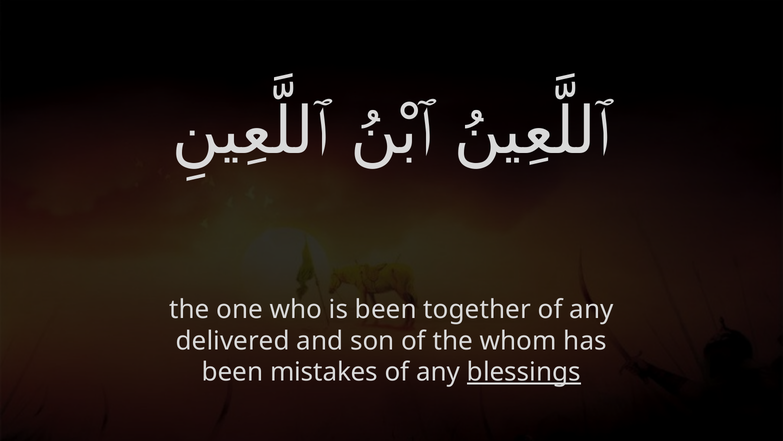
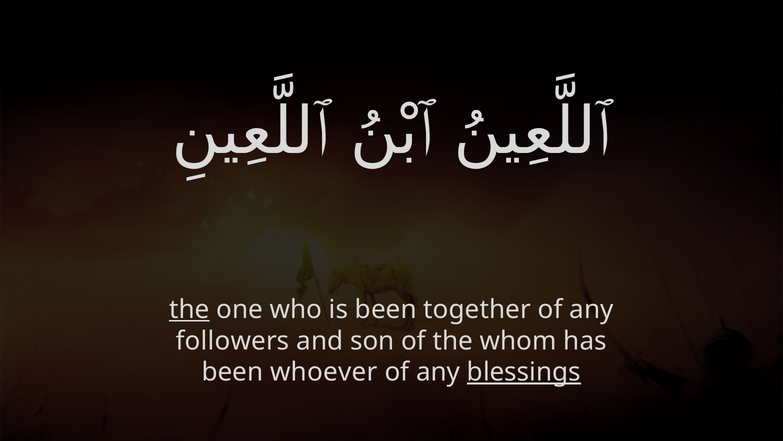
the underline: none -> present (189, 309)
delivered: delivered -> followers (233, 340)
mistakes: mistakes -> whoever (324, 372)
